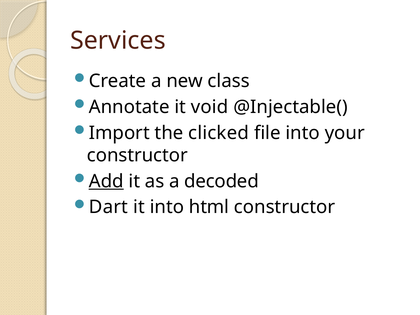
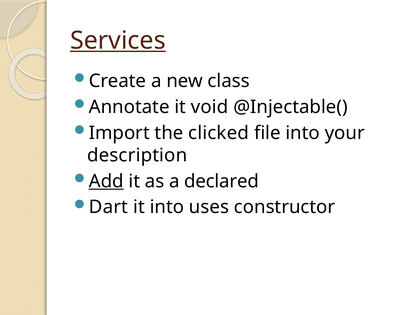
Services underline: none -> present (118, 41)
constructor: constructor -> description (137, 155)
decoded: decoded -> declared (222, 181)
html: html -> uses (209, 207)
